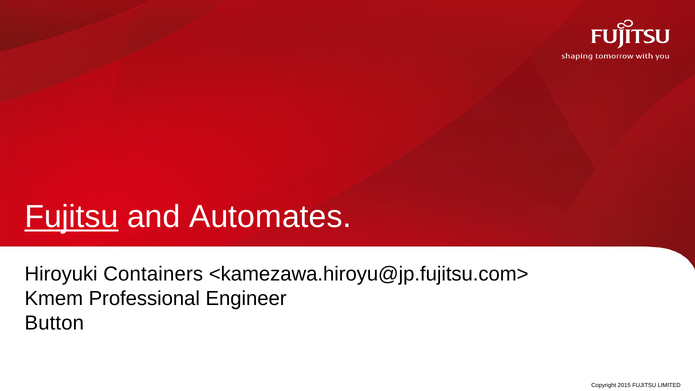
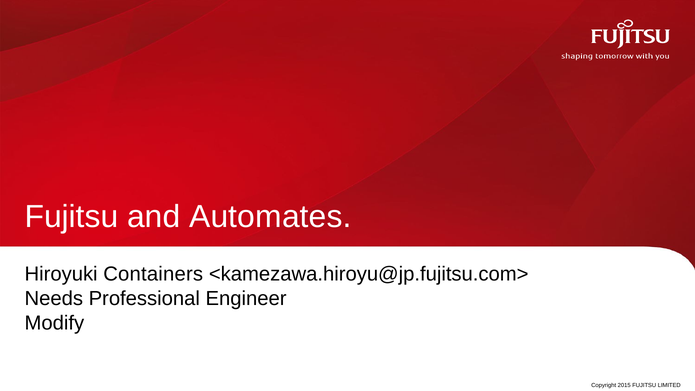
Fujitsu underline: present -> none (71, 217)
Kmem: Kmem -> Needs (54, 299)
Button: Button -> Modify (54, 323)
